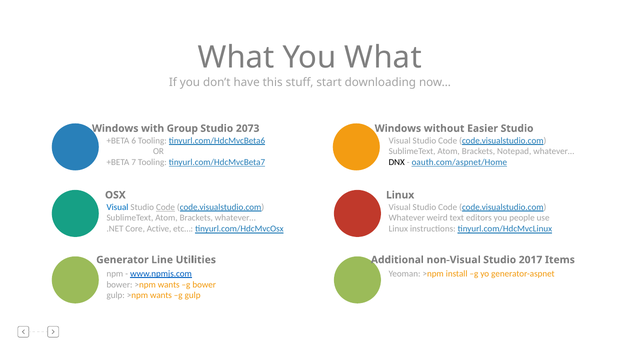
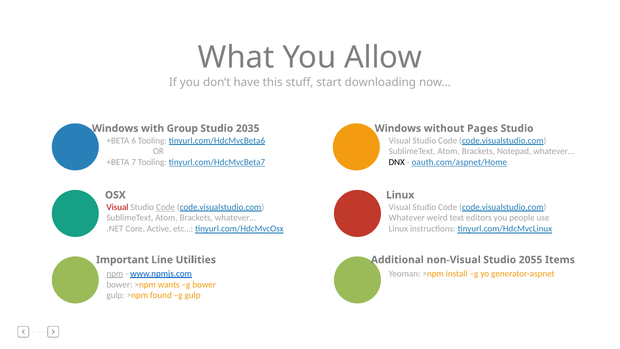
You What: What -> Allow (383, 58)
2073: 2073 -> 2035 (248, 128)
Easier: Easier -> Pages (483, 128)
Visual colour: blue -> red (117, 207)
Generator: Generator -> Important (122, 260)
2017: 2017 -> 2055 (531, 260)
npm underline: none -> present (115, 273)
gulp >npm wants: wants -> found (161, 295)
